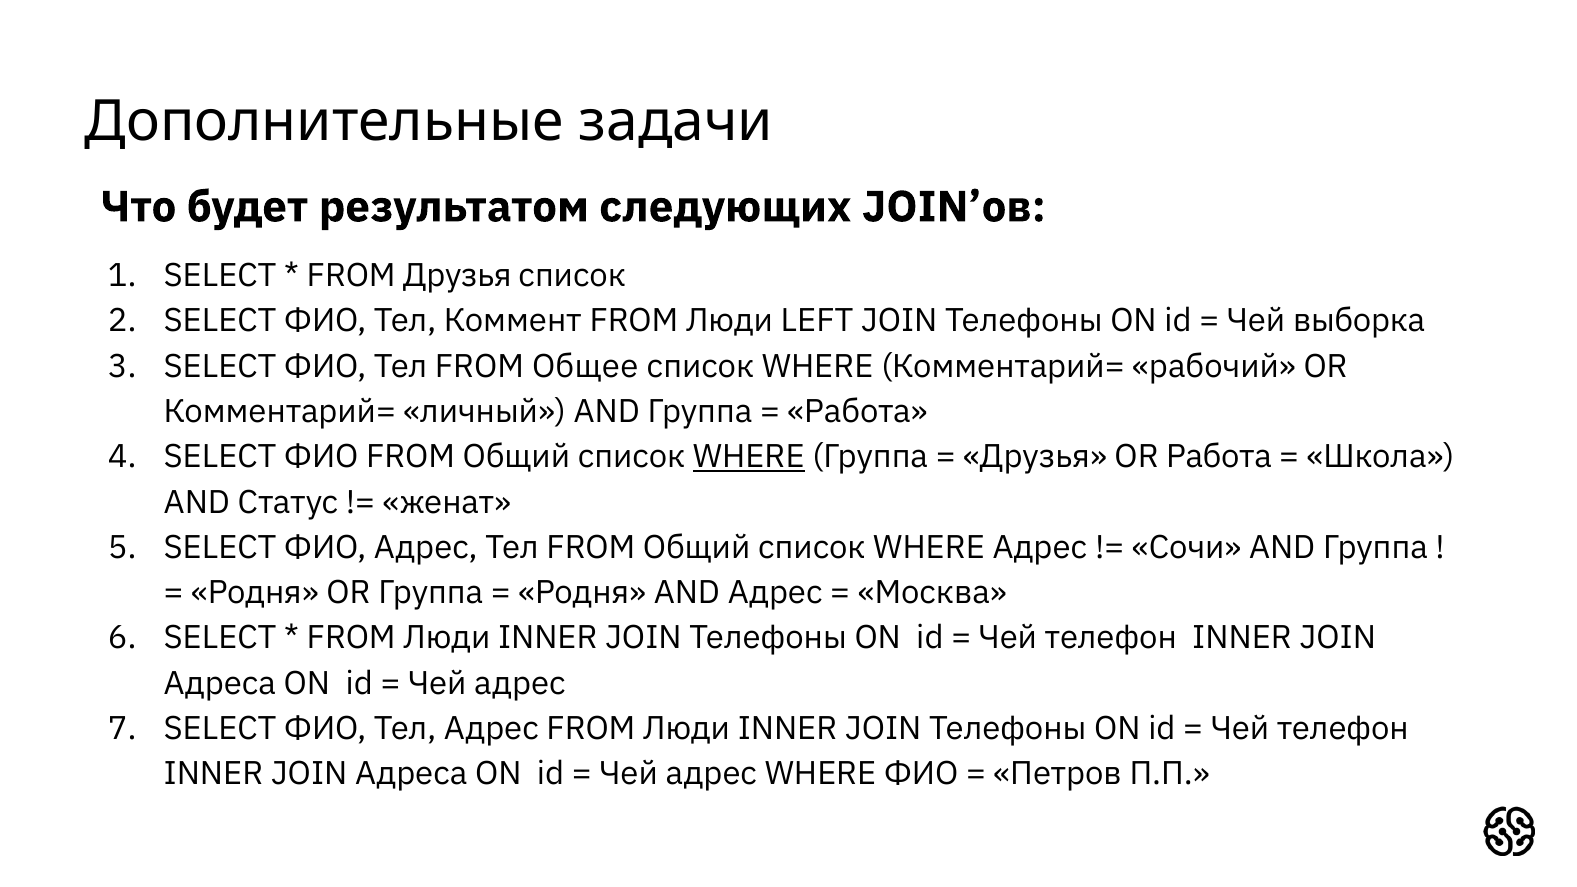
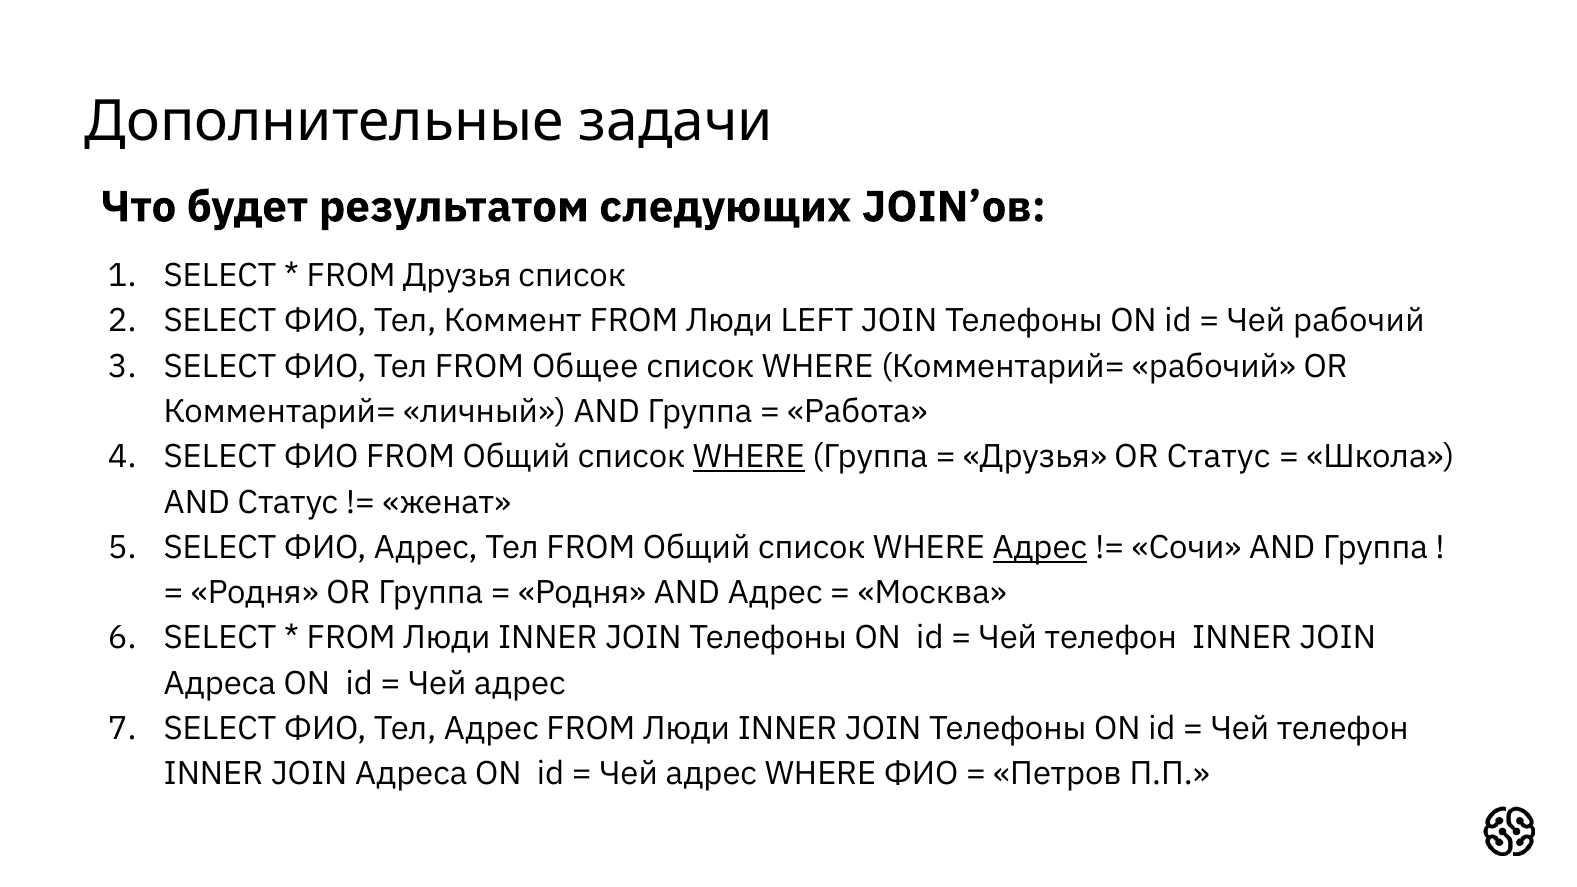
Чей выборка: выборка -> рабочий (1359, 321)
OR Работа: Работа -> Статус (1219, 457)
Адрес underline: none -> present (1040, 548)
